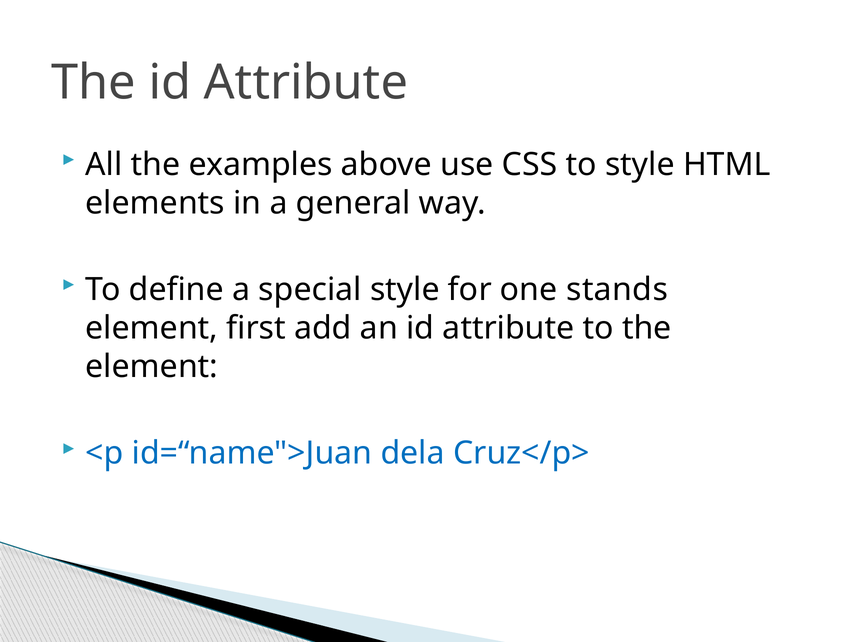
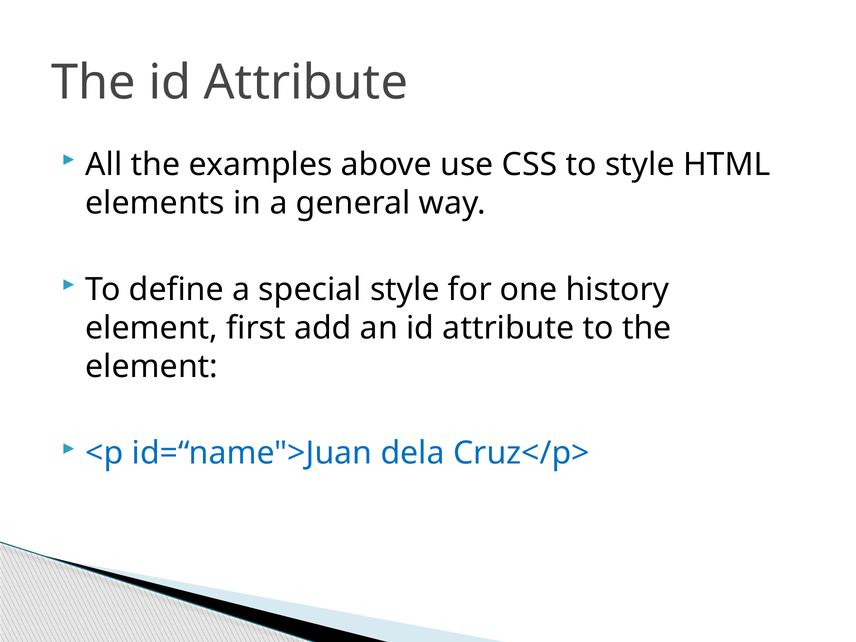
stands: stands -> history (617, 290)
